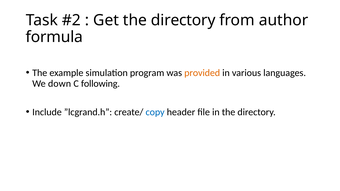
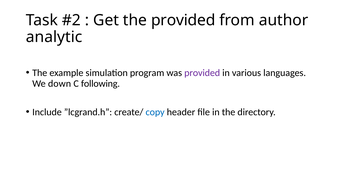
Get the directory: directory -> provided (183, 20)
formula: formula -> analytic (54, 37)
provided colour: orange -> purple (202, 73)
